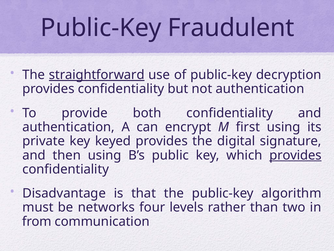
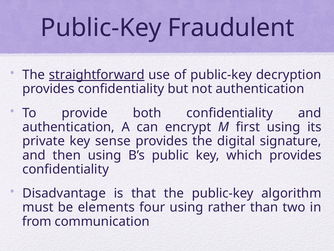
keyed: keyed -> sense (113, 141)
provides underline: present -> none (295, 155)
networks: networks -> elements (106, 207)
four levels: levels -> using (187, 207)
